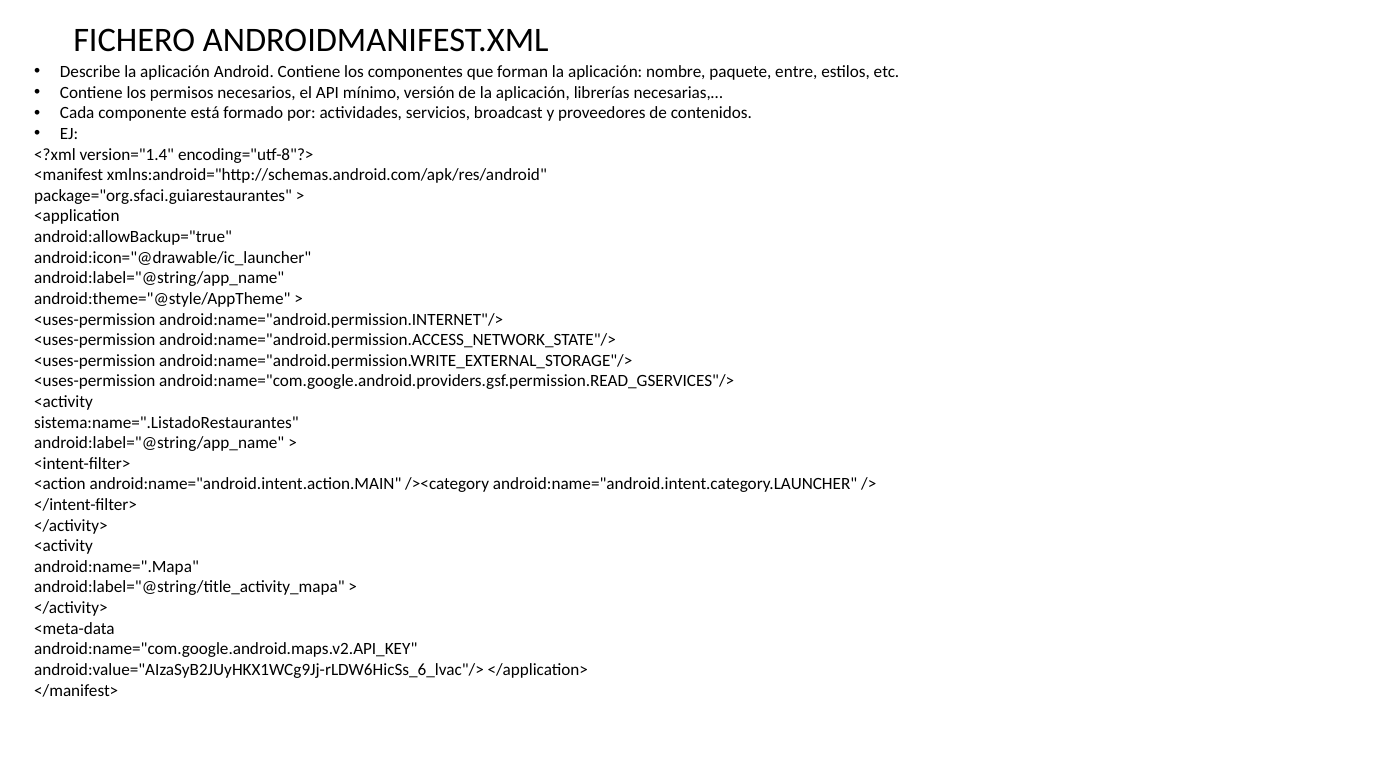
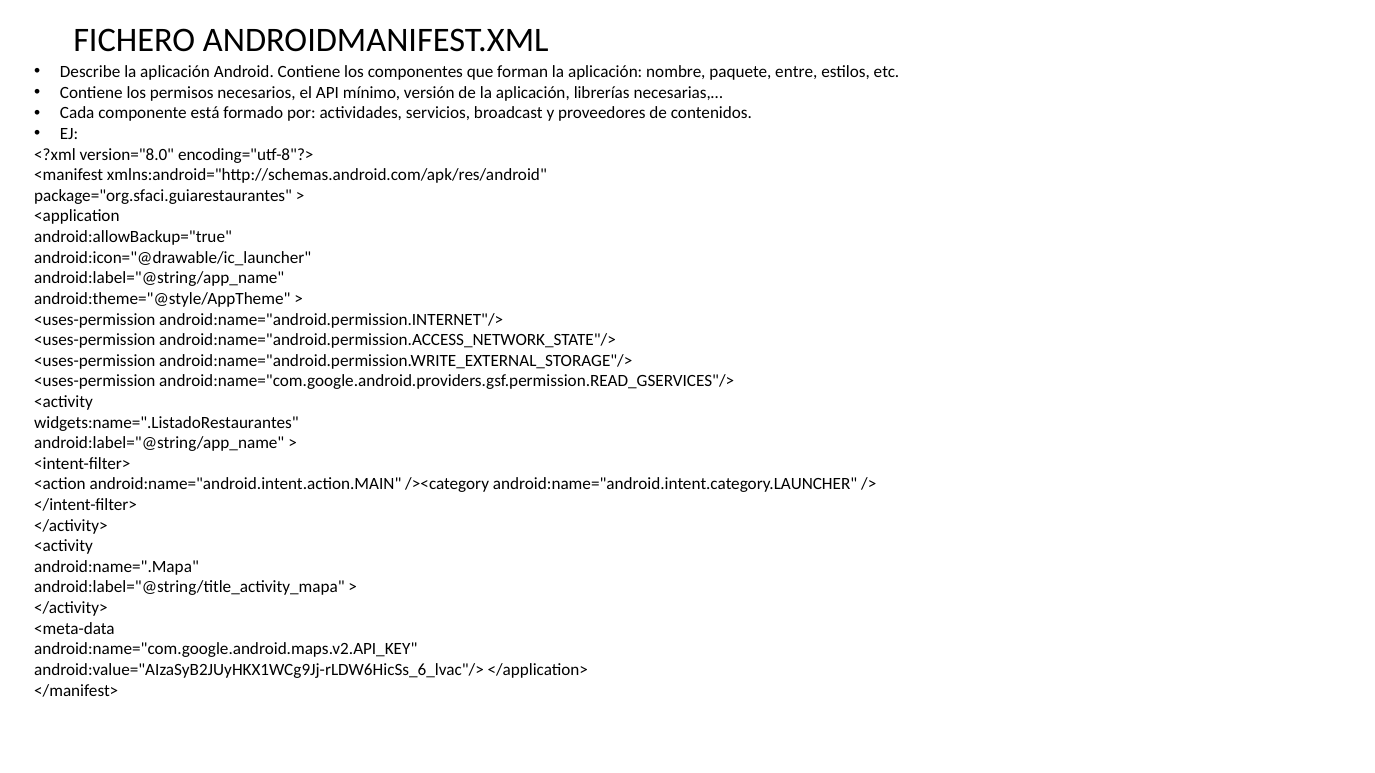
version="1.4: version="1.4 -> version="8.0 (127, 155)
sistema:name=".ListadoRestaurantes: sistema:name=".ListadoRestaurantes -> widgets:name=".ListadoRestaurantes (166, 423)
